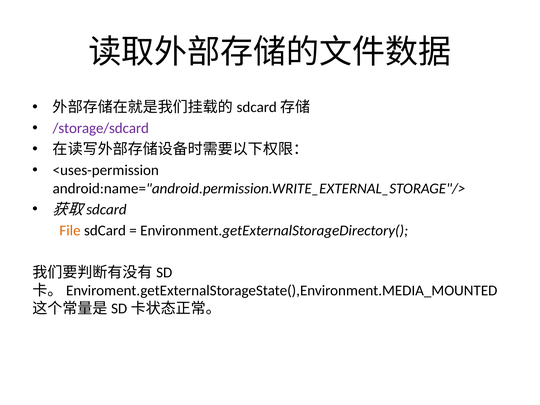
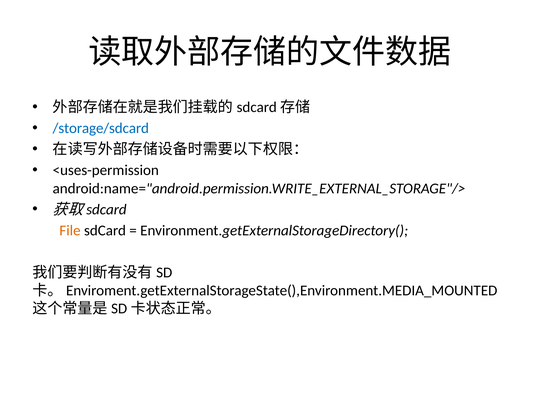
/storage/sdcard colour: purple -> blue (101, 128)
